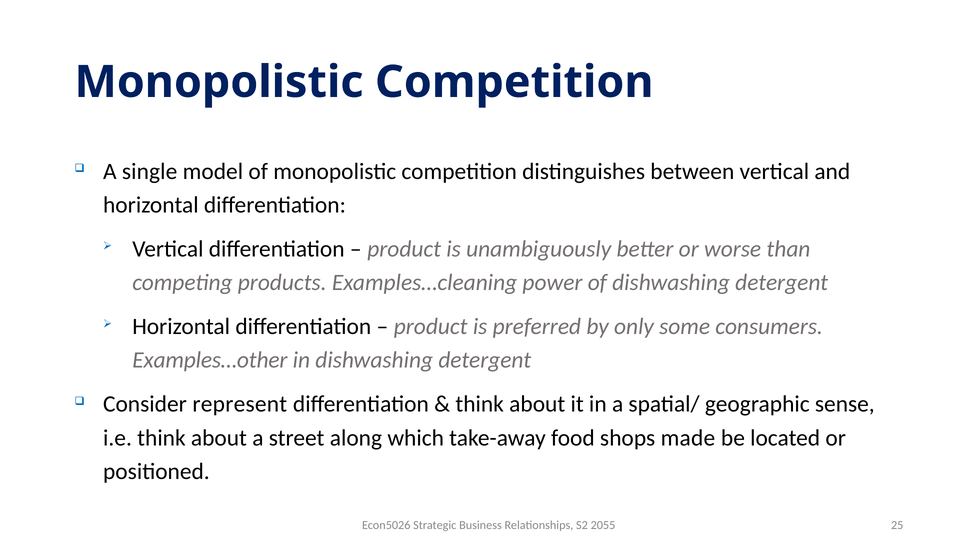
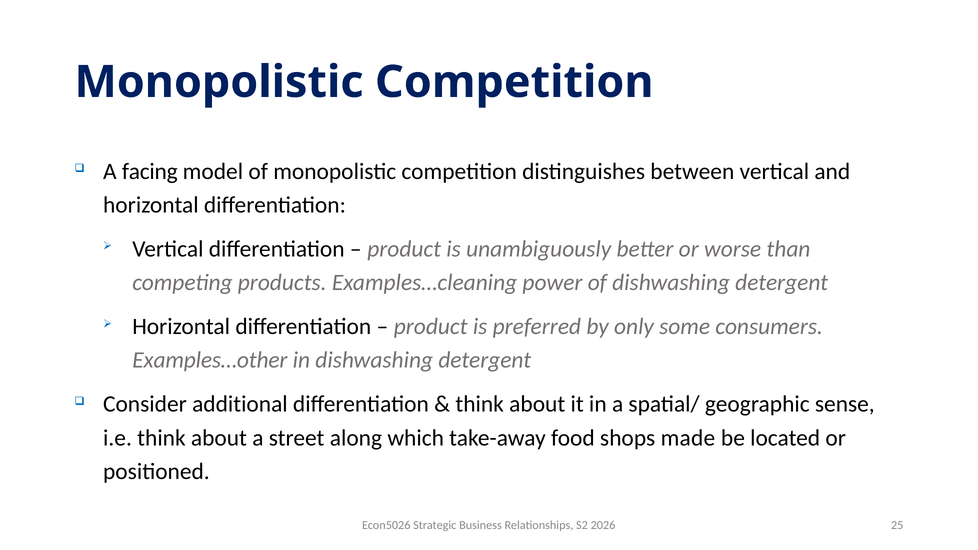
single: single -> facing (150, 171)
represent: represent -> additional (240, 404)
2055: 2055 -> 2026 (603, 525)
